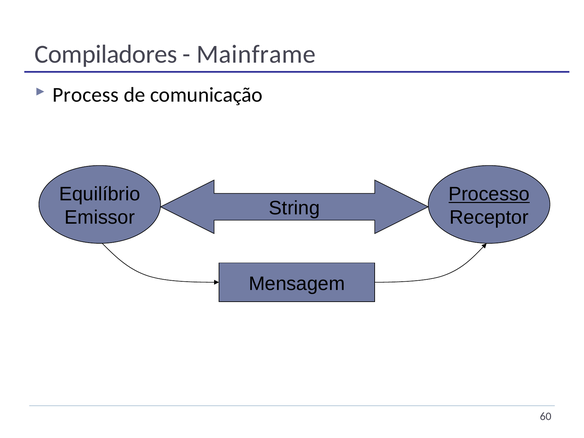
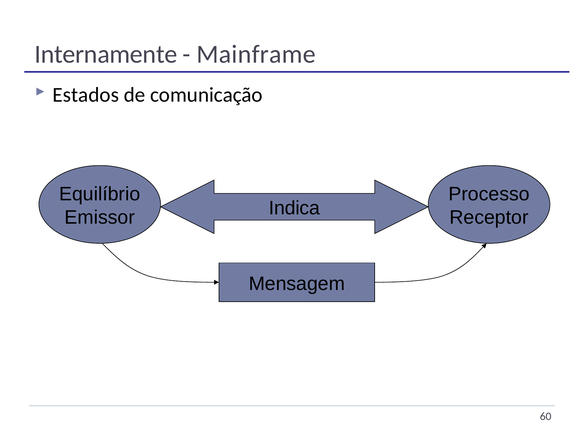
Compiladores: Compiladores -> Internamente (106, 54)
Process: Process -> Estados (86, 95)
Processo underline: present -> none (489, 194)
String: String -> Indica (294, 208)
